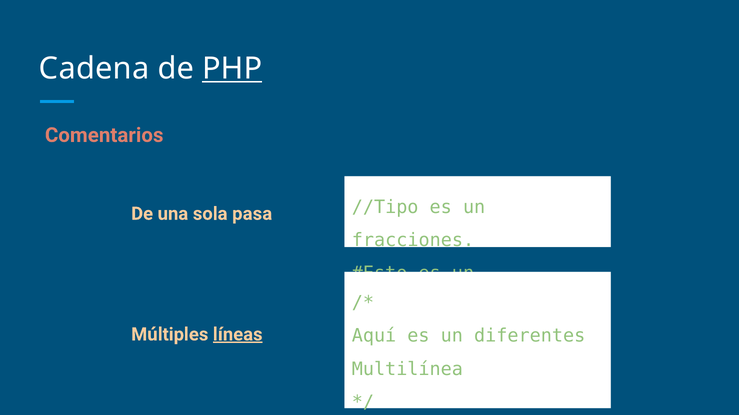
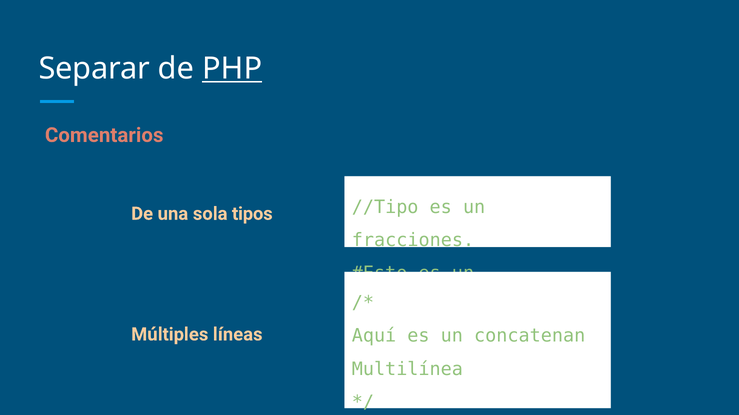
Cadena: Cadena -> Separar (94, 69)
pasa: pasa -> tipos (252, 214)
líneas underline: present -> none (238, 335)
diferentes: diferentes -> concatenan (530, 336)
